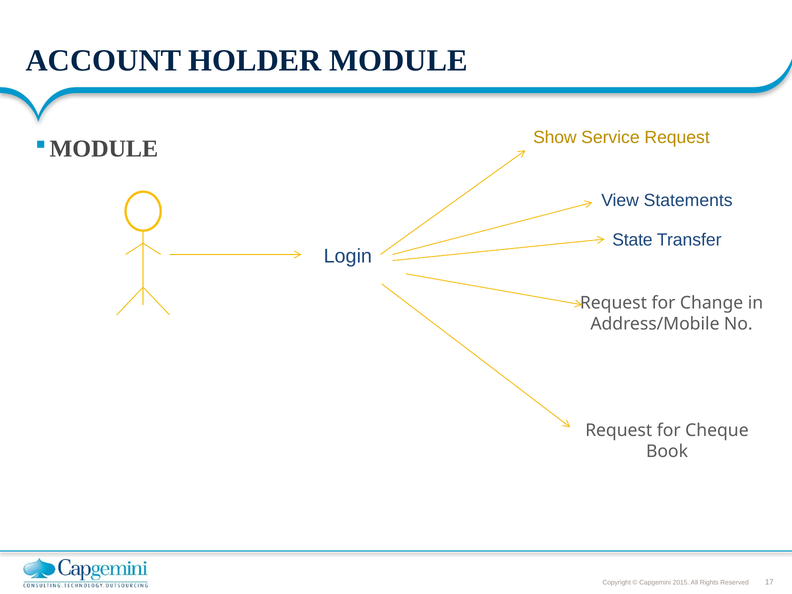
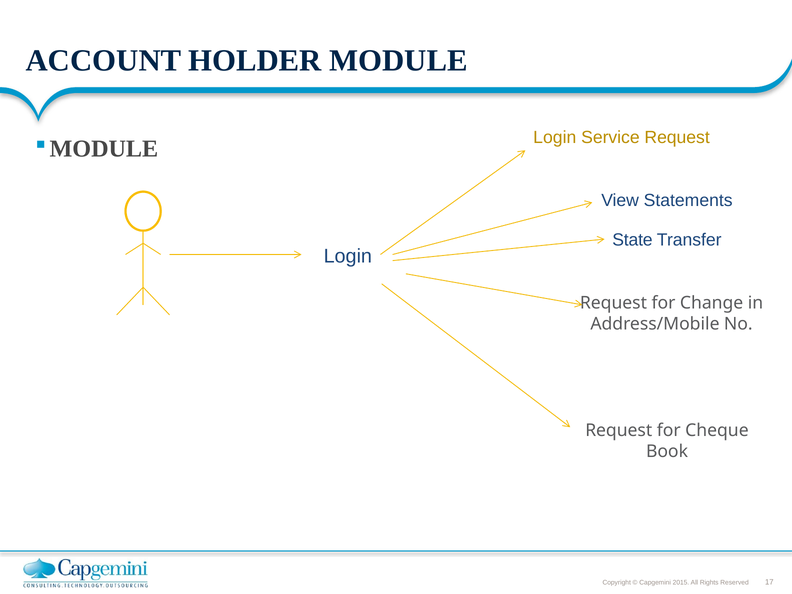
Show: Show -> Login (555, 138)
